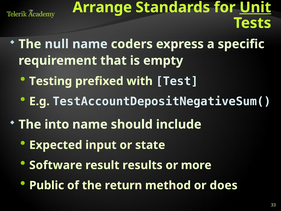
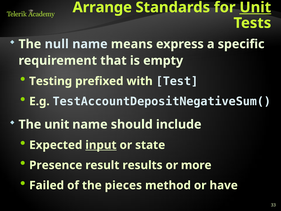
coders: coders -> means (132, 44)
The into: into -> unit (57, 124)
input underline: none -> present (101, 145)
Software: Software -> Presence (56, 165)
Public: Public -> Failed (47, 185)
return: return -> pieces (123, 185)
does: does -> have (224, 185)
